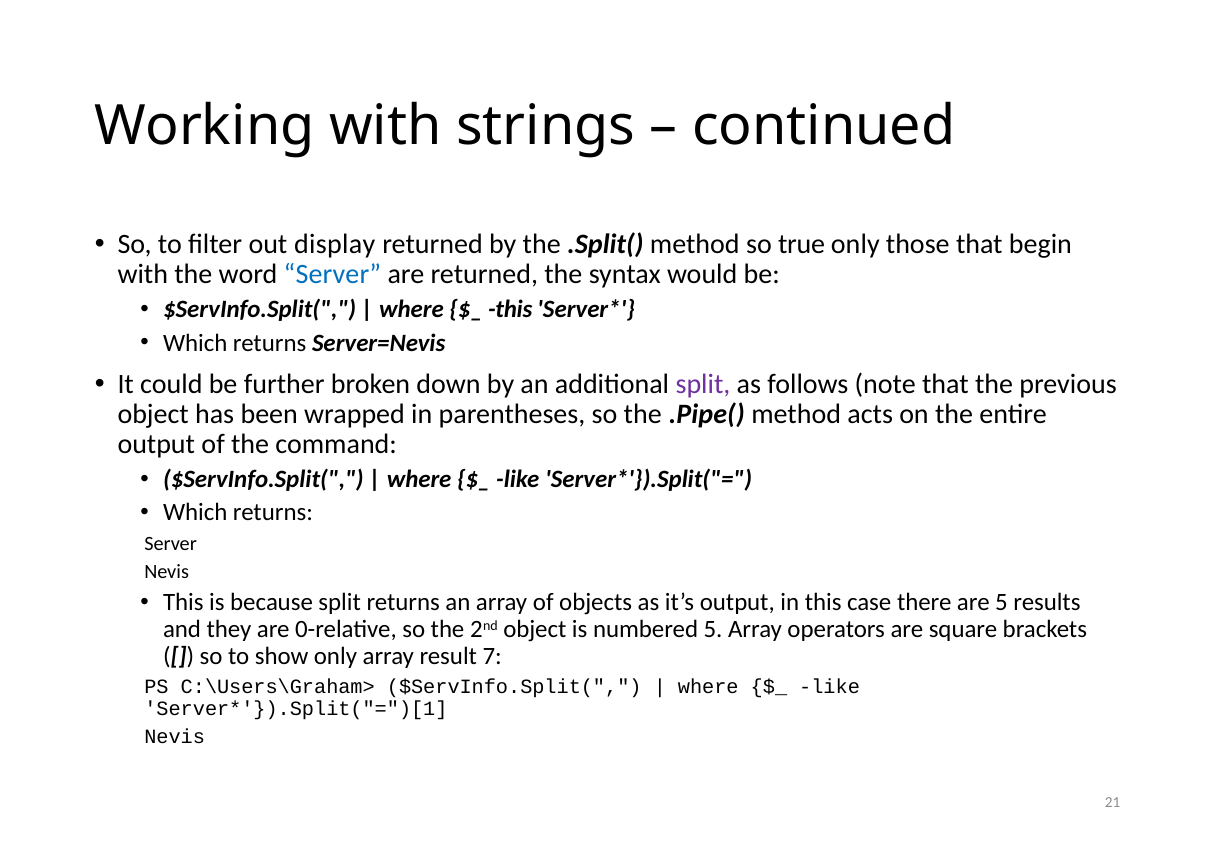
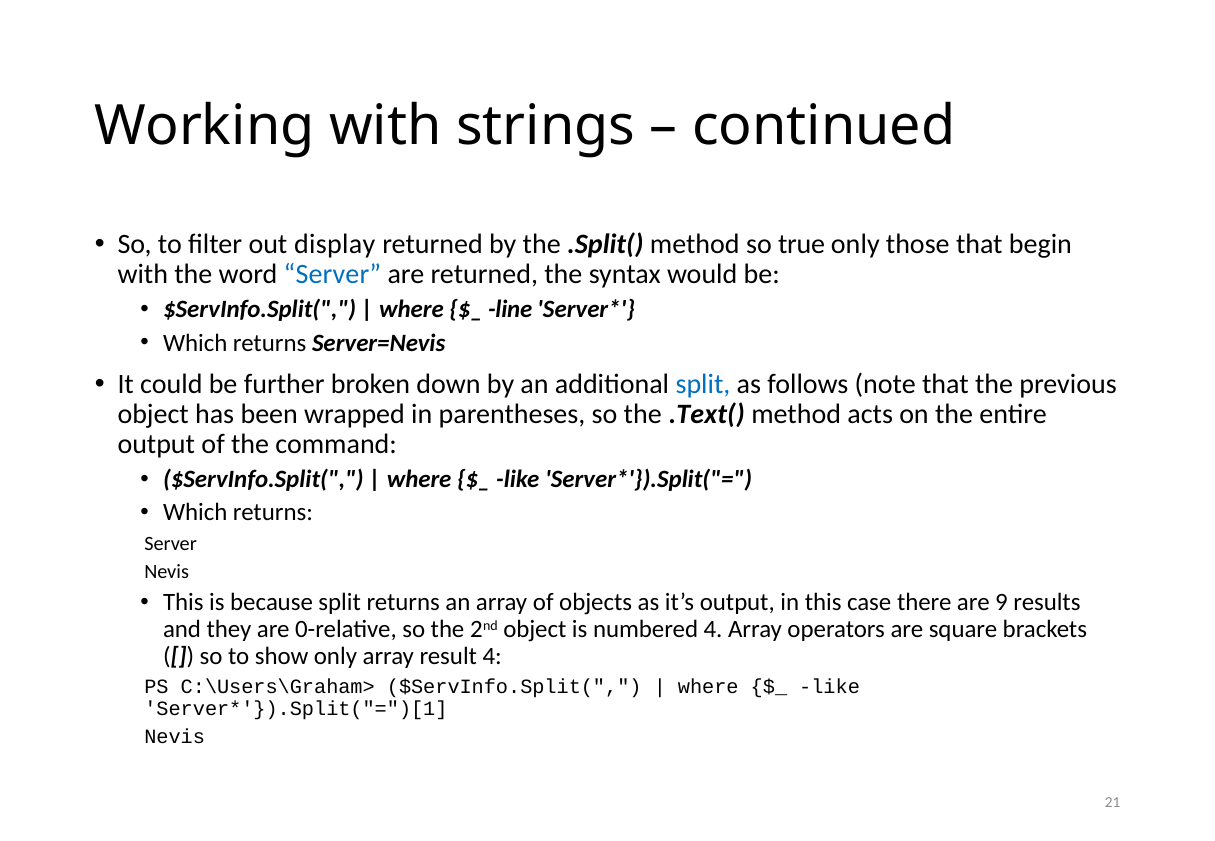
this: this -> line (510, 310)
split colour: purple -> blue (703, 384)
.Pipe(: .Pipe( -> .Text( (707, 414)
are 5: 5 -> 9 (1002, 602)
numbered 5: 5 -> 4 (713, 629)
result 7: 7 -> 4 (492, 656)
